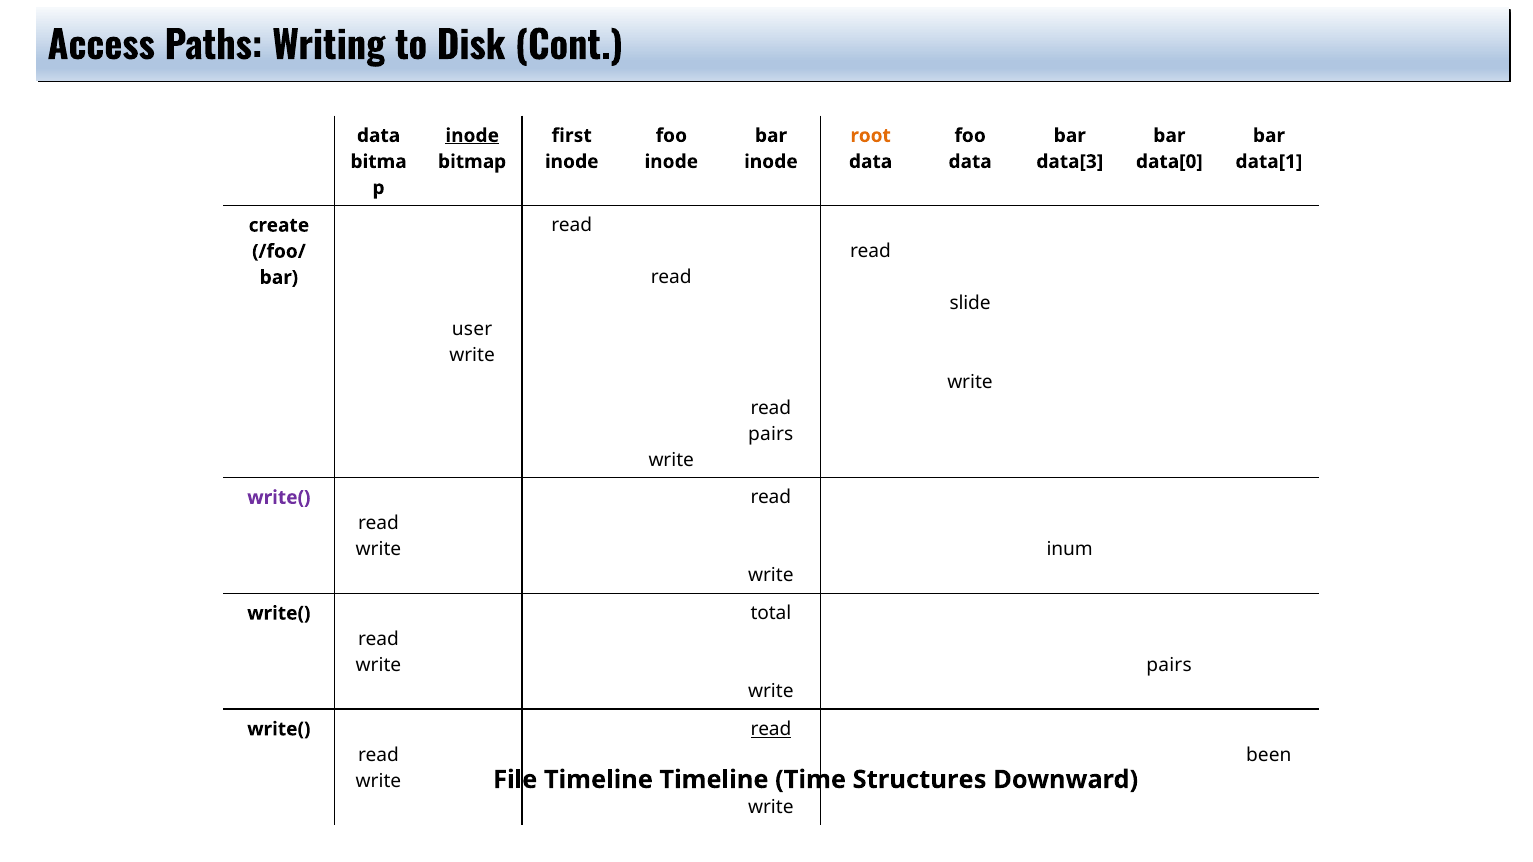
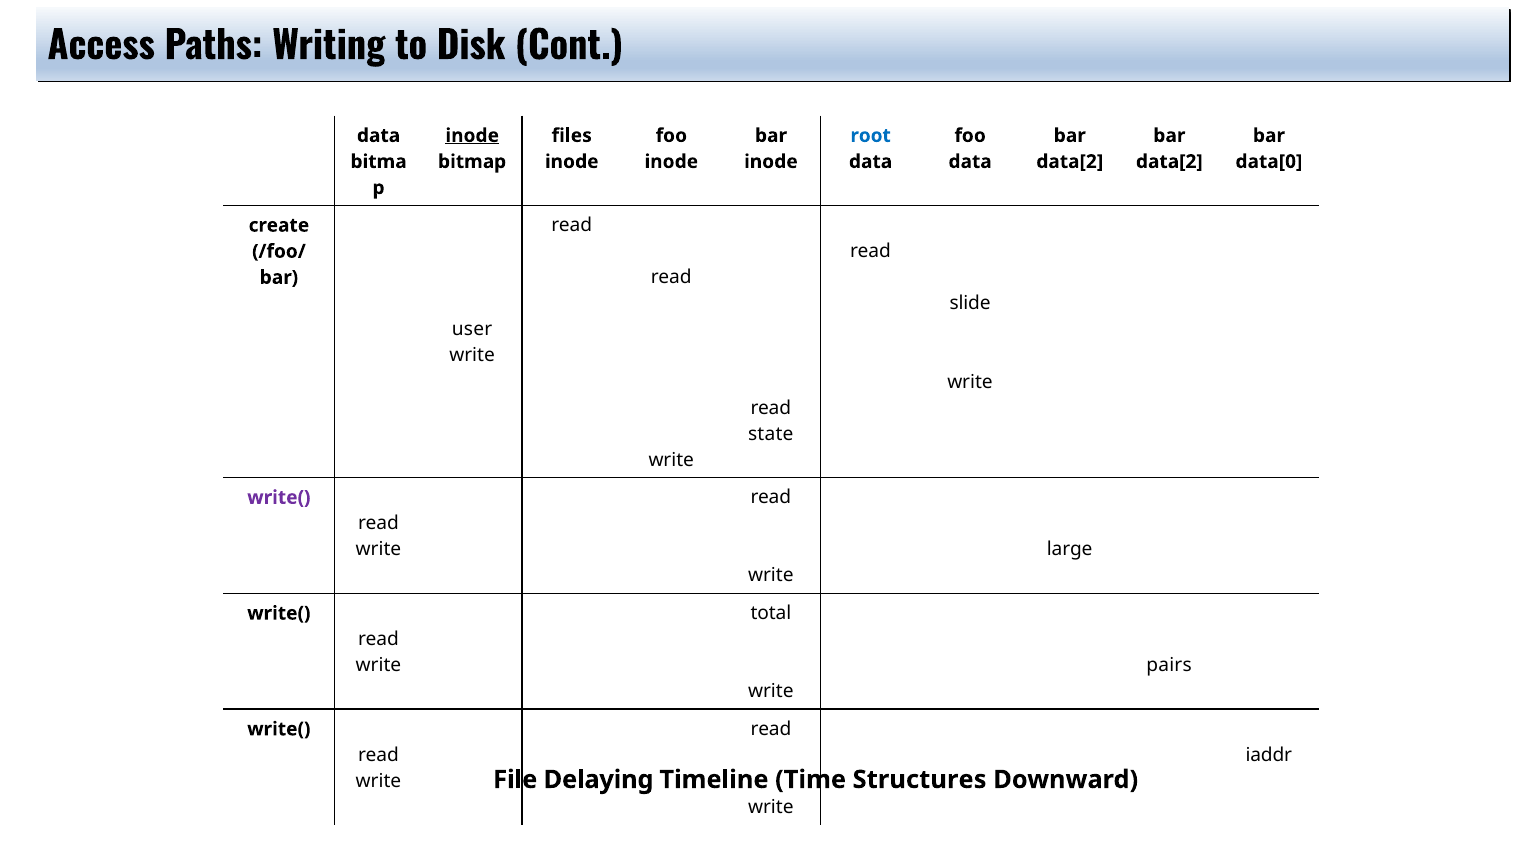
first: first -> files (572, 136)
root colour: orange -> blue (871, 136)
data[3: data[3 -> data[2 (1070, 162)
data[0: data[0 -> data[2 (1169, 162)
data[1: data[1 -> data[0 (1269, 162)
pairs: pairs -> state (771, 434)
inum: inum -> large (1070, 550)
read underline: present -> none (771, 729)
been: been -> iaddr (1269, 755)
File Timeline: Timeline -> Delaying (599, 780)
